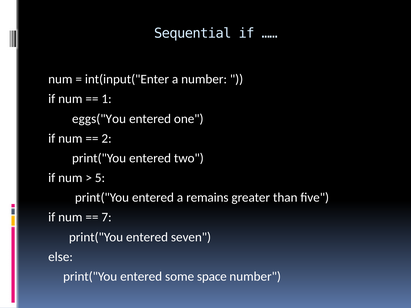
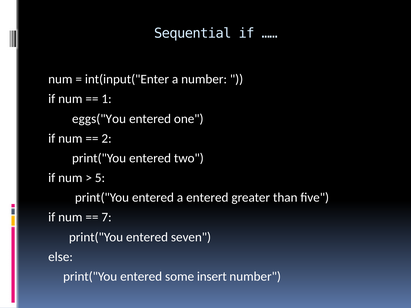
a remains: remains -> entered (207, 198)
space: space -> insert (212, 277)
